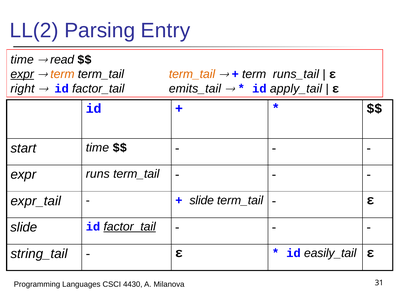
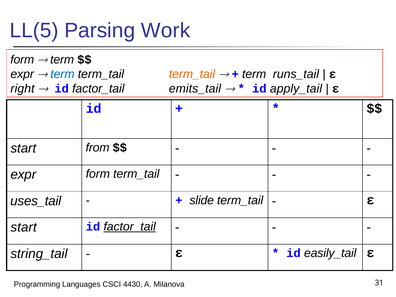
LL(2: LL(2 -> LL(5 (34, 30)
Entry: Entry -> Work (166, 30)
time: time -> form (22, 60)
read: read -> term (62, 60)
expr underline: present -> none (22, 74)
term colour: orange -> blue (62, 74)
start time: time -> from (98, 148)
expr runs: runs -> form (98, 174)
expr_tail: expr_tail -> uses_tail (36, 201)
slide: slide -> start (24, 227)
